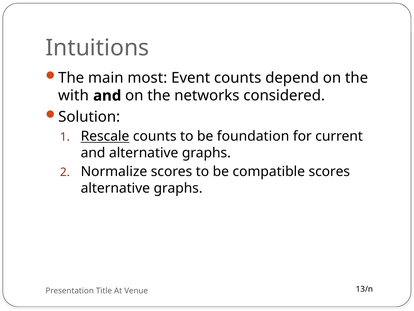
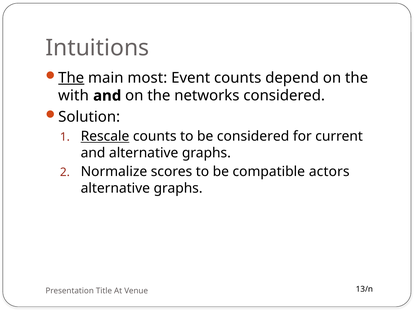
The underline: none -> present (71, 78)
be foundation: foundation -> considered (253, 136)
compatible scores: scores -> actors (329, 171)
